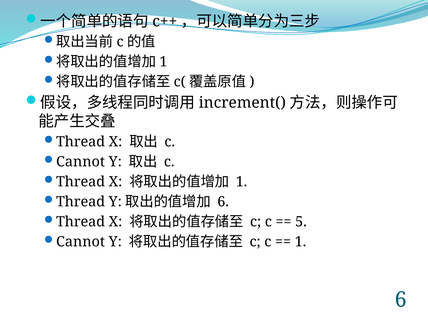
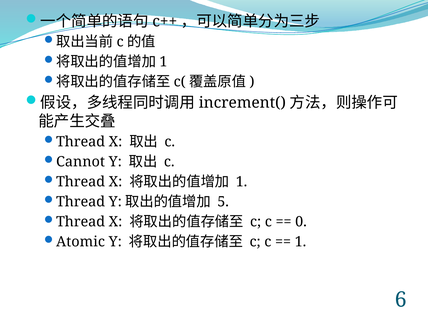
6: 6 -> 5 (223, 202)
5: 5 -> 0 (301, 222)
Cannot: Cannot -> Atomic (81, 242)
